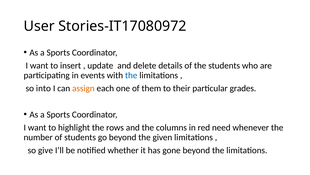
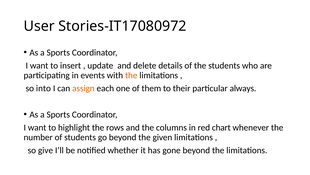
the colour: blue -> orange (131, 75)
grades: grades -> always (243, 88)
need: need -> chart (221, 127)
